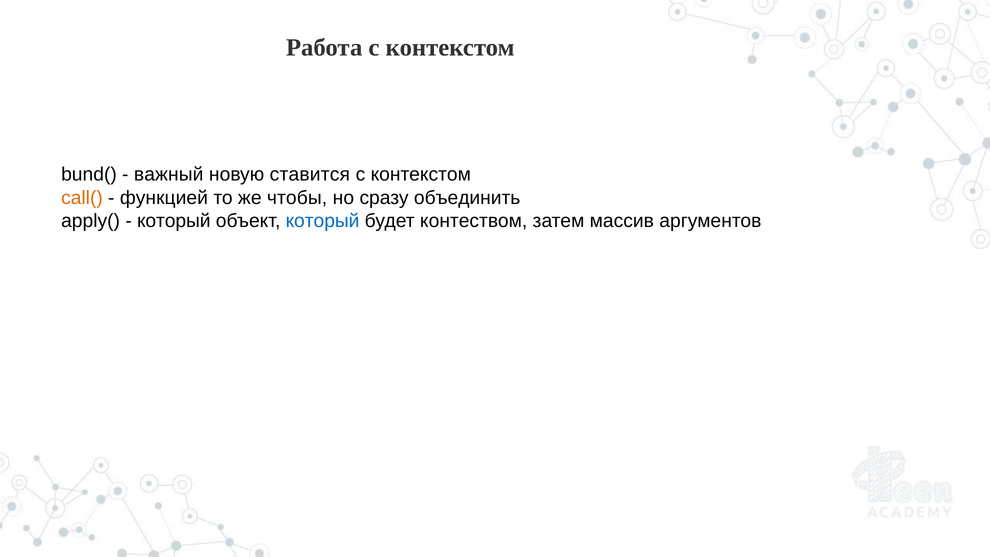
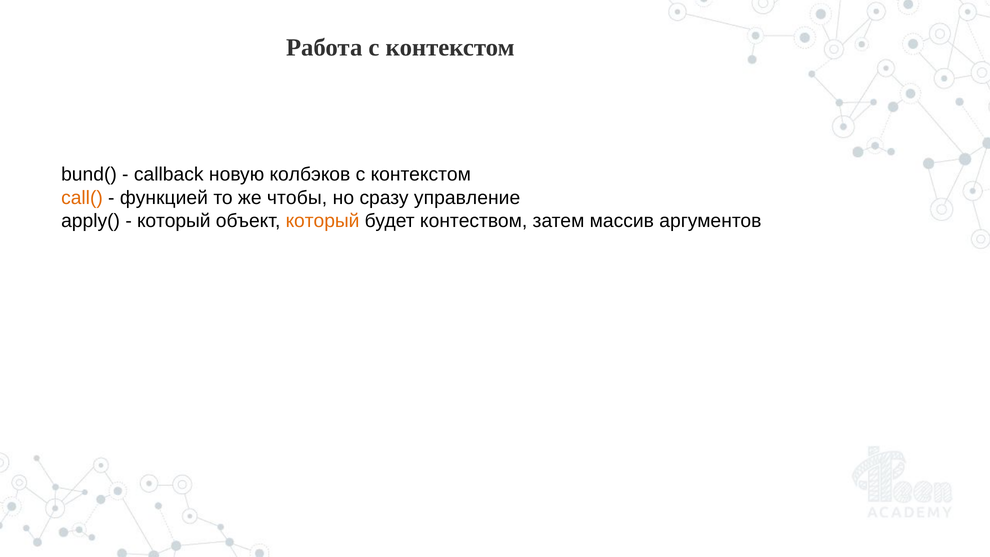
важный: важный -> callback (169, 175)
ставится: ставится -> колбэков (310, 175)
объединить: объединить -> управление (467, 198)
который colour: blue -> orange (323, 221)
